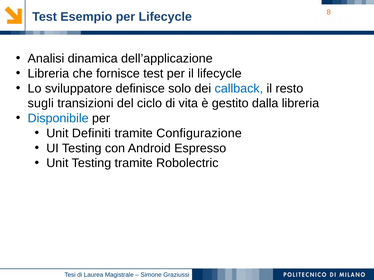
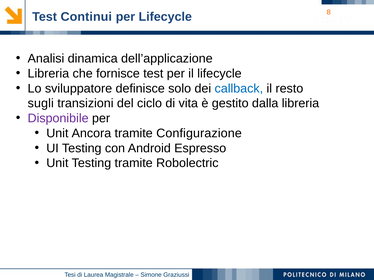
Esempio: Esempio -> Continui (86, 17)
Disponibile colour: blue -> purple (58, 119)
Definiti: Definiti -> Ancora (91, 133)
